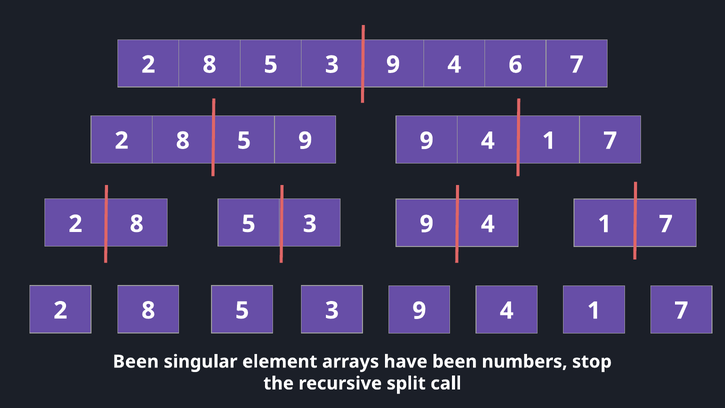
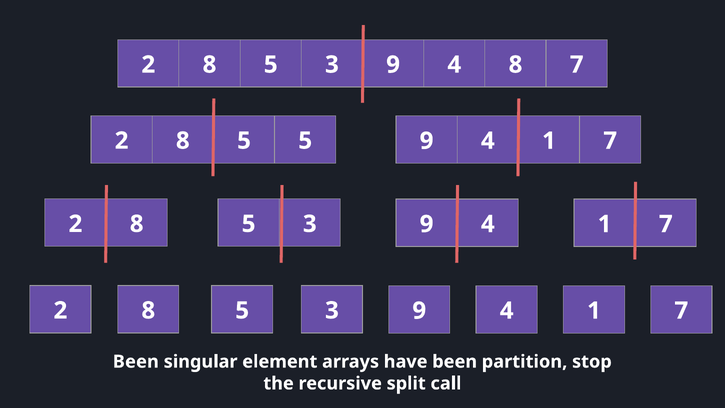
3 9 4 6: 6 -> 8 (515, 65)
8 5 9: 9 -> 5 (305, 141)
numbers: numbers -> partition (525, 362)
